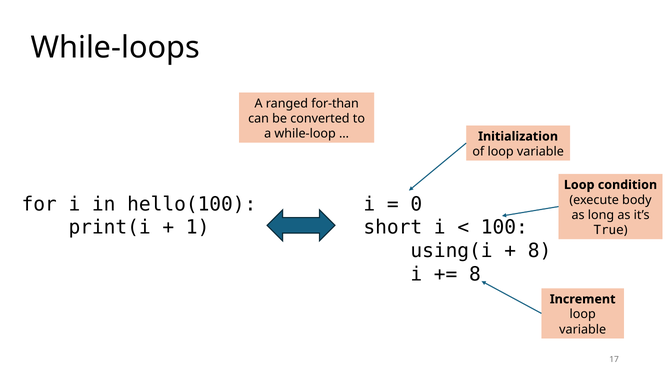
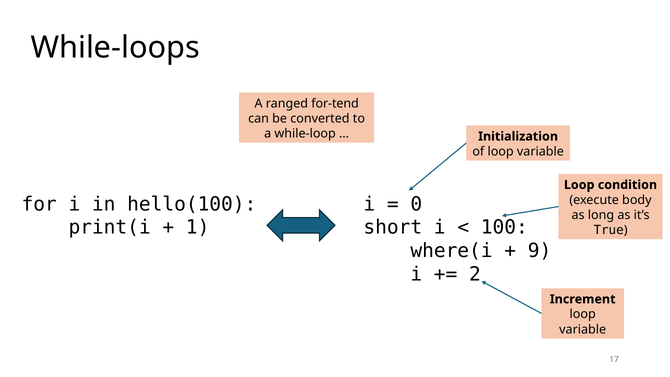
for-than: for-than -> for-tend (335, 103)
using(i: using(i -> where(i (452, 251)
8: 8 -> 9 (540, 251)
8: 8 -> 2 (475, 274)
